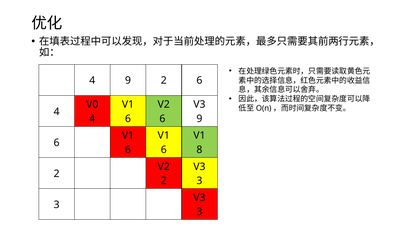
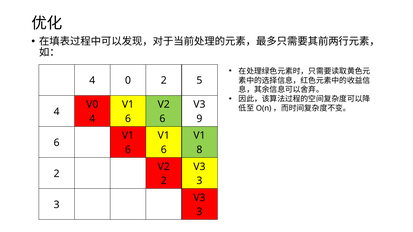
4 9: 9 -> 0 (128, 81)
2 6: 6 -> 5 (199, 81)
